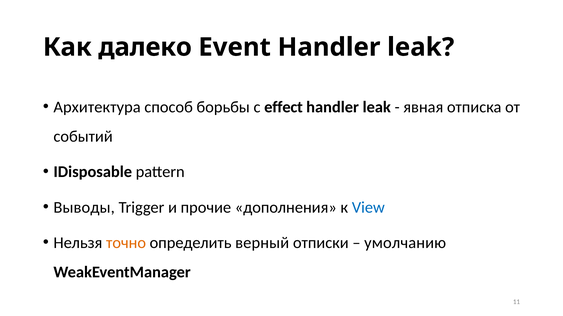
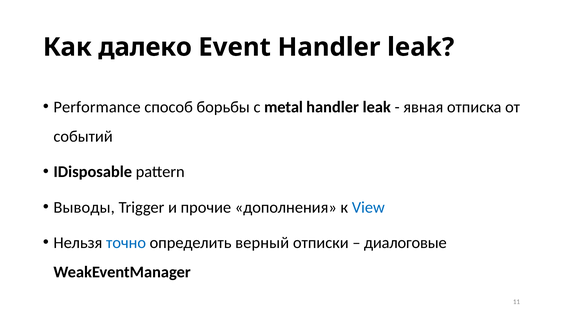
Архитектура: Архитектура -> Performance (97, 107)
effect: effect -> metal (284, 107)
точно colour: orange -> blue (126, 243)
умолчанию: умолчанию -> диалоговые (405, 243)
